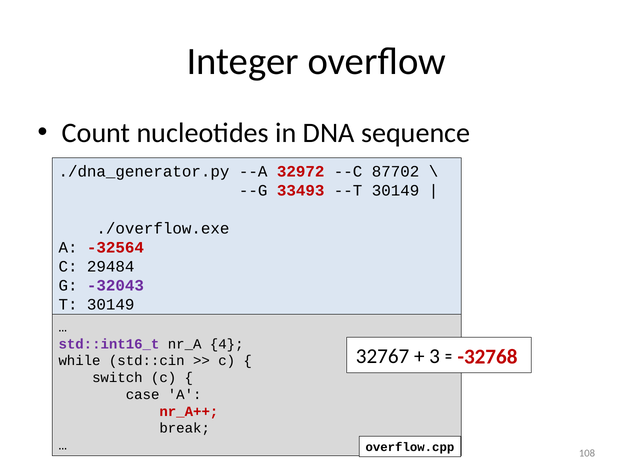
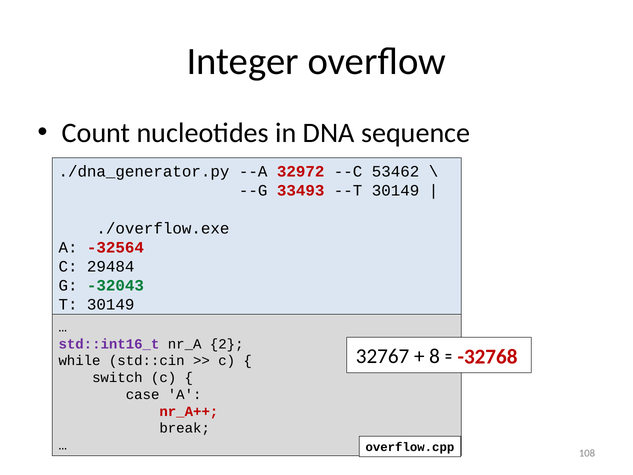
87702: 87702 -> 53462 (396, 171)
-32043 colour: purple -> green (115, 285)
4: 4 -> 2 (227, 344)
3: 3 -> 8 (435, 356)
